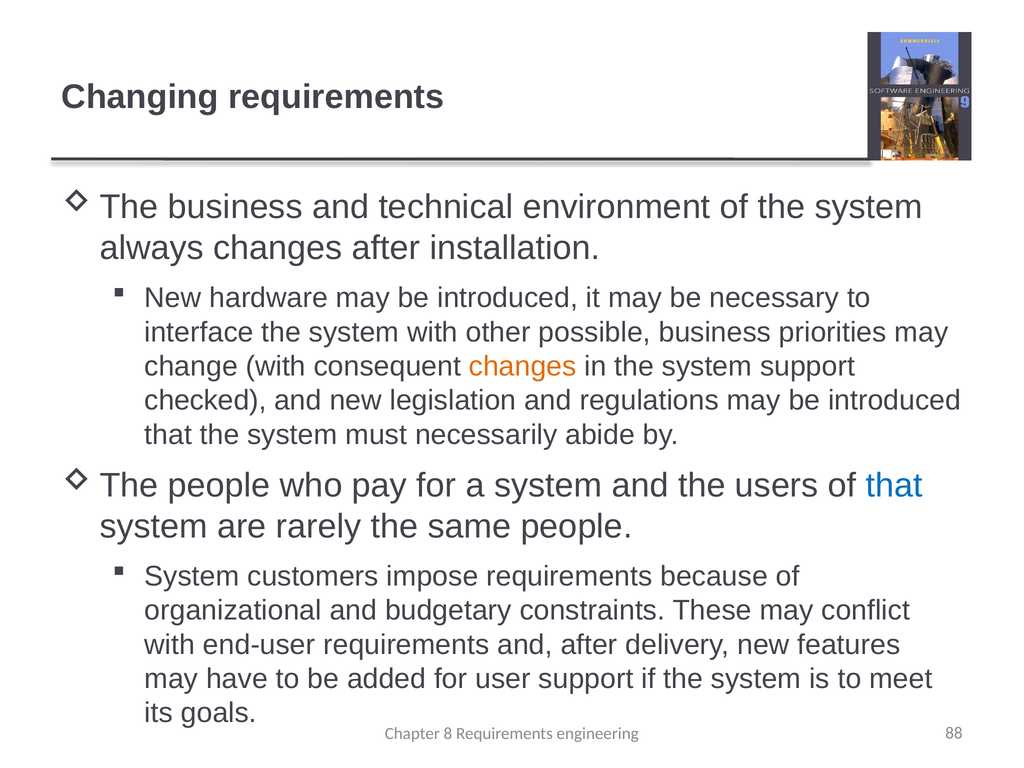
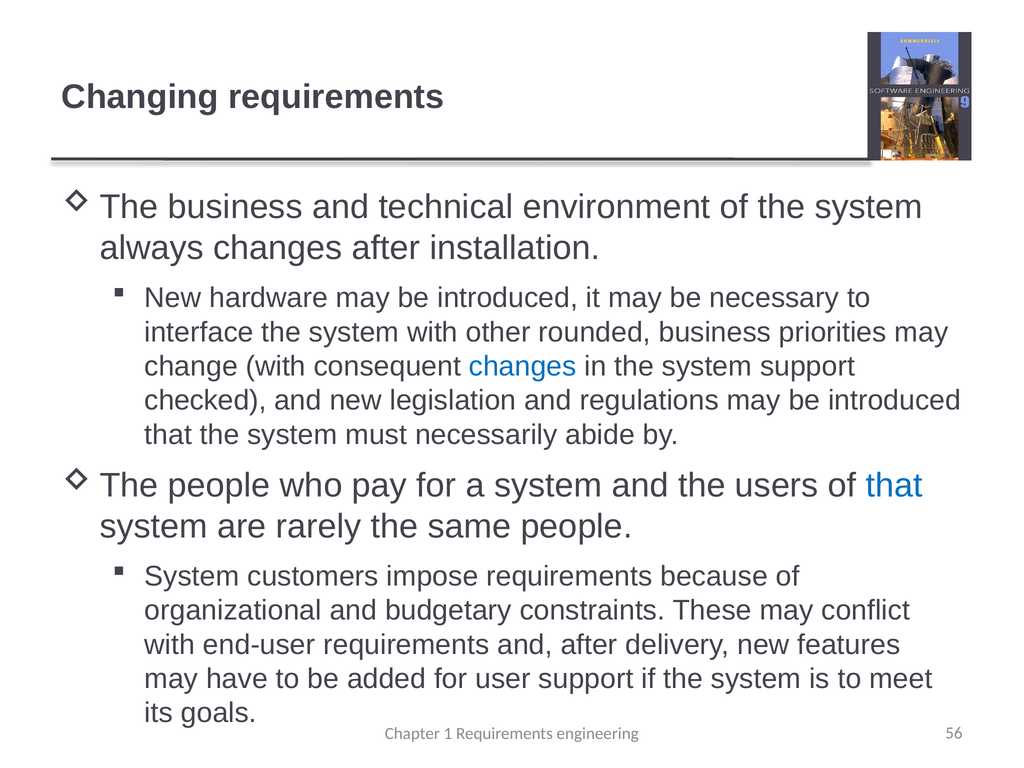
possible: possible -> rounded (595, 332)
changes colour: orange -> blue (523, 366)
8: 8 -> 1 (448, 733)
88: 88 -> 56 (954, 733)
